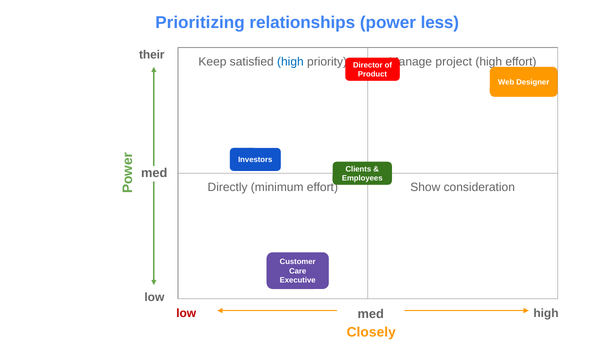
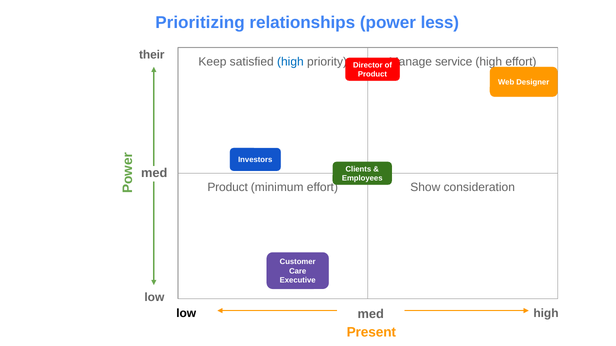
project: project -> service (454, 62)
Directly: Directly -> Product (228, 188)
low colour: red -> black (186, 314)
Closely: Closely -> Present (371, 333)
